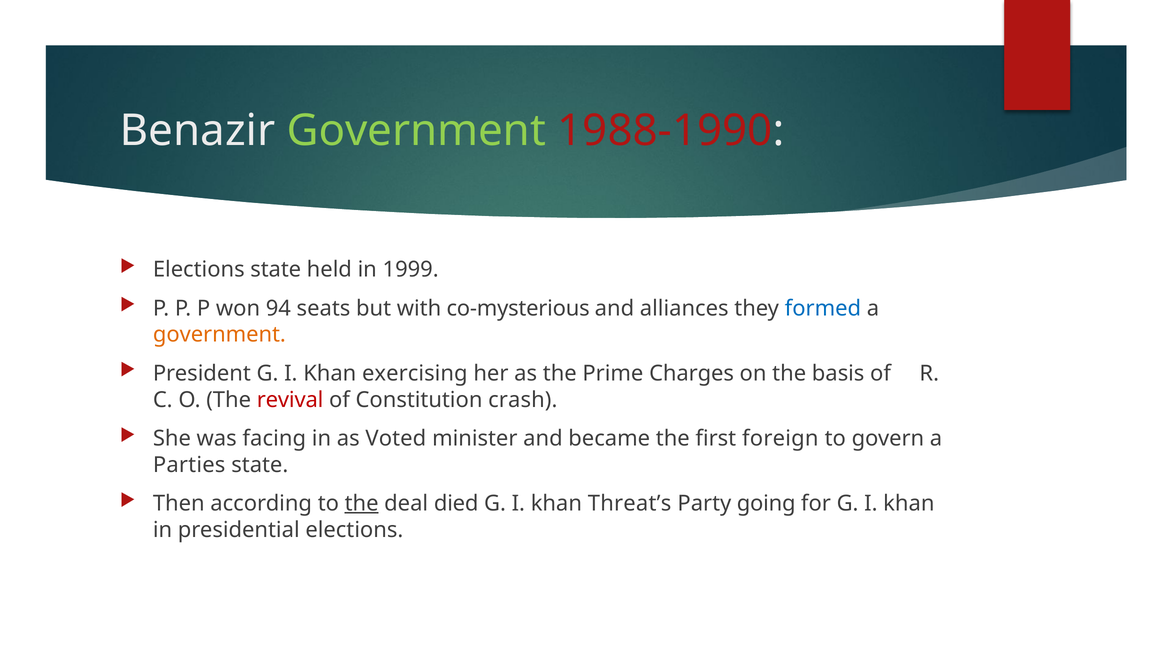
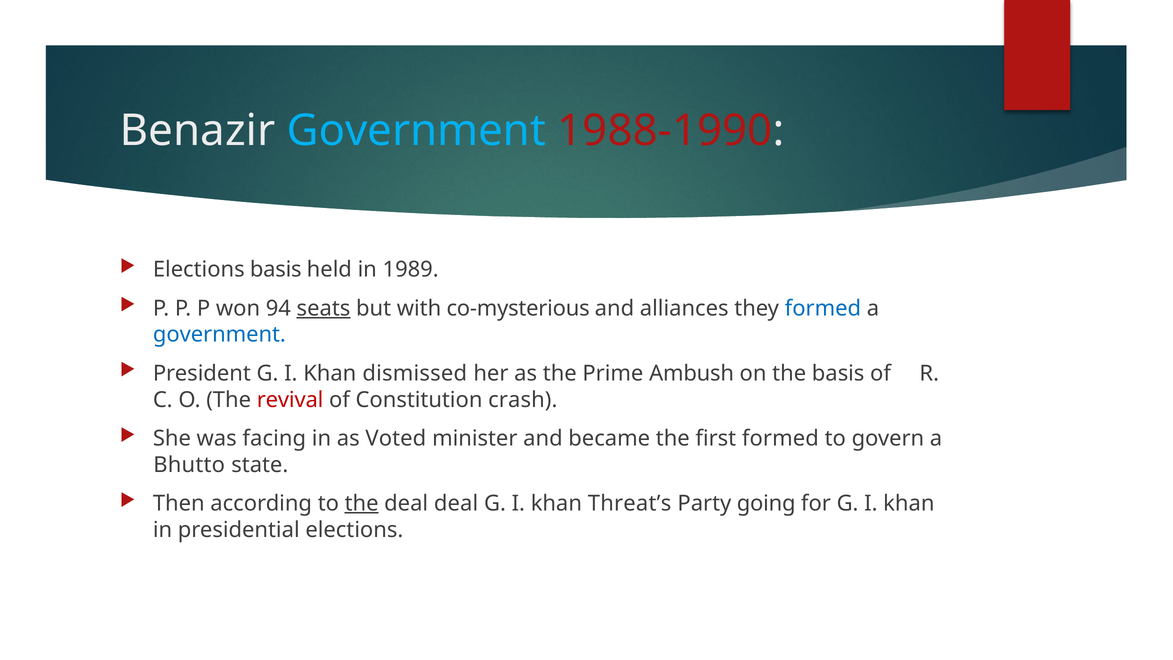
Government colour: light green -> light blue (416, 131)
Elections state: state -> basis (276, 270)
1999: 1999 -> 1989 (411, 270)
seats underline: none -> present (323, 308)
government colour: orange -> blue (219, 335)
exercising: exercising -> dismissed (415, 373)
Charges: Charges -> Ambush (692, 373)
first foreign: foreign -> formed (780, 438)
Parties: Parties -> Bhutto (189, 465)
deal died: died -> deal (456, 503)
